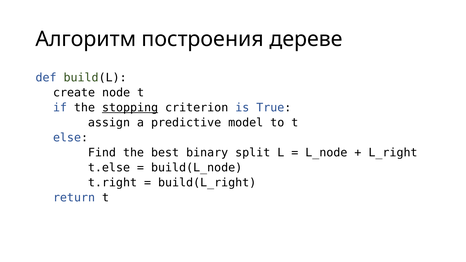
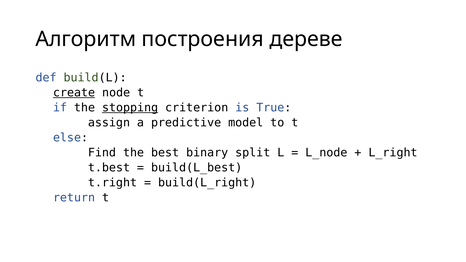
create underline: none -> present (74, 93)
t.else: t.else -> t.best (109, 168)
build(L_node: build(L_node -> build(L_best (197, 168)
